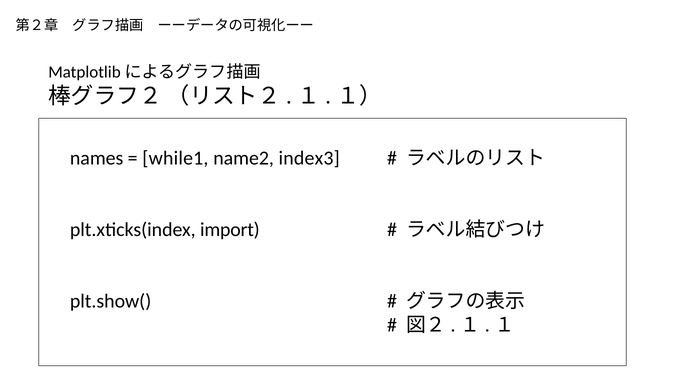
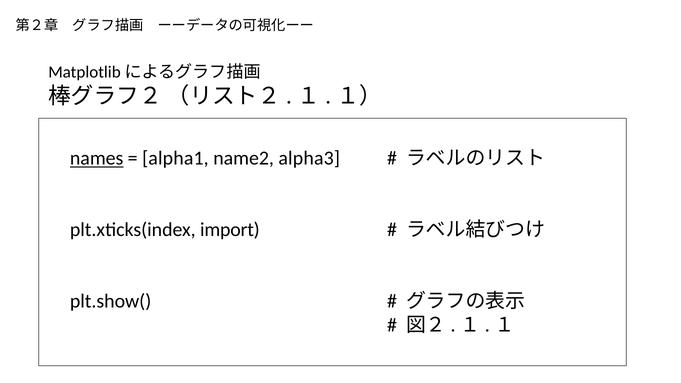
names underline: none -> present (97, 158)
while1: while1 -> alpha1 (175, 158)
index3: index3 -> alpha3 (309, 158)
